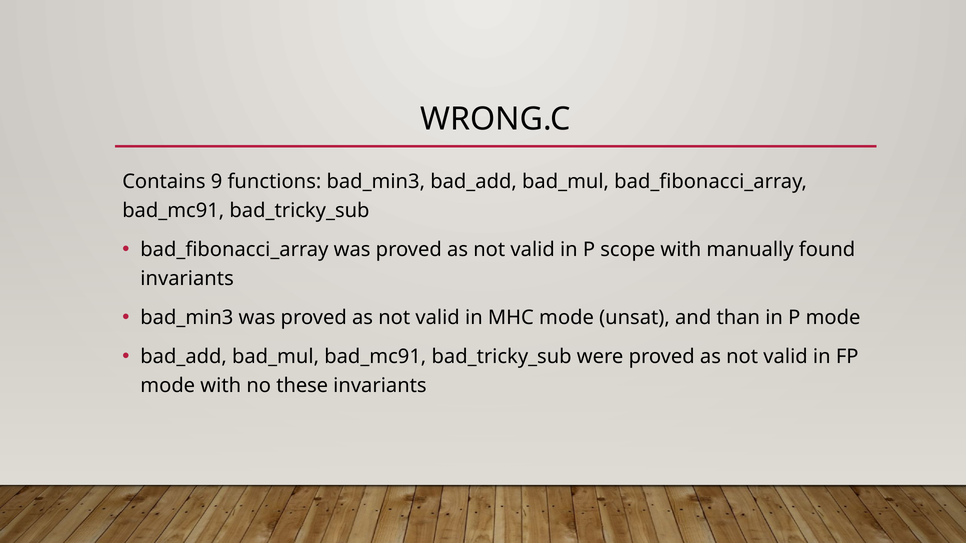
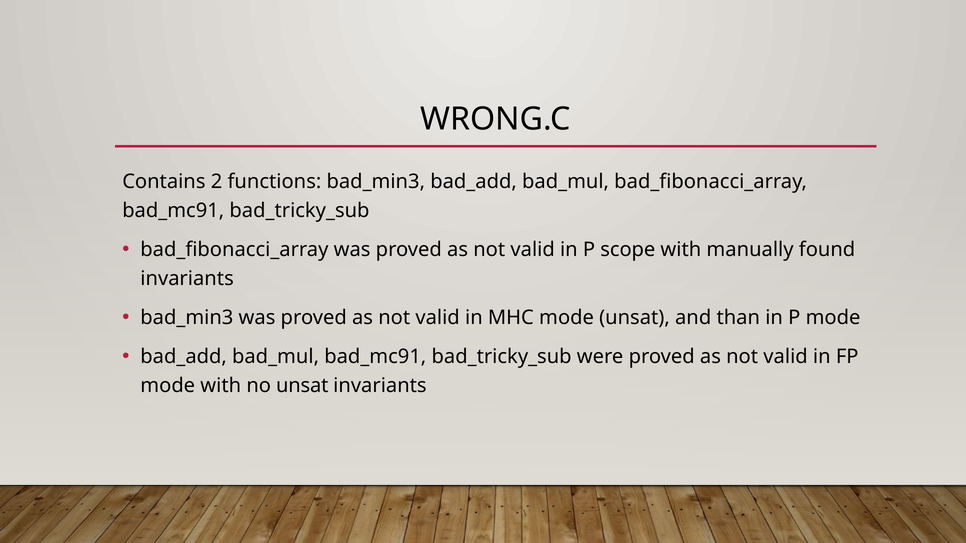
9: 9 -> 2 (217, 182)
no these: these -> unsat (302, 386)
